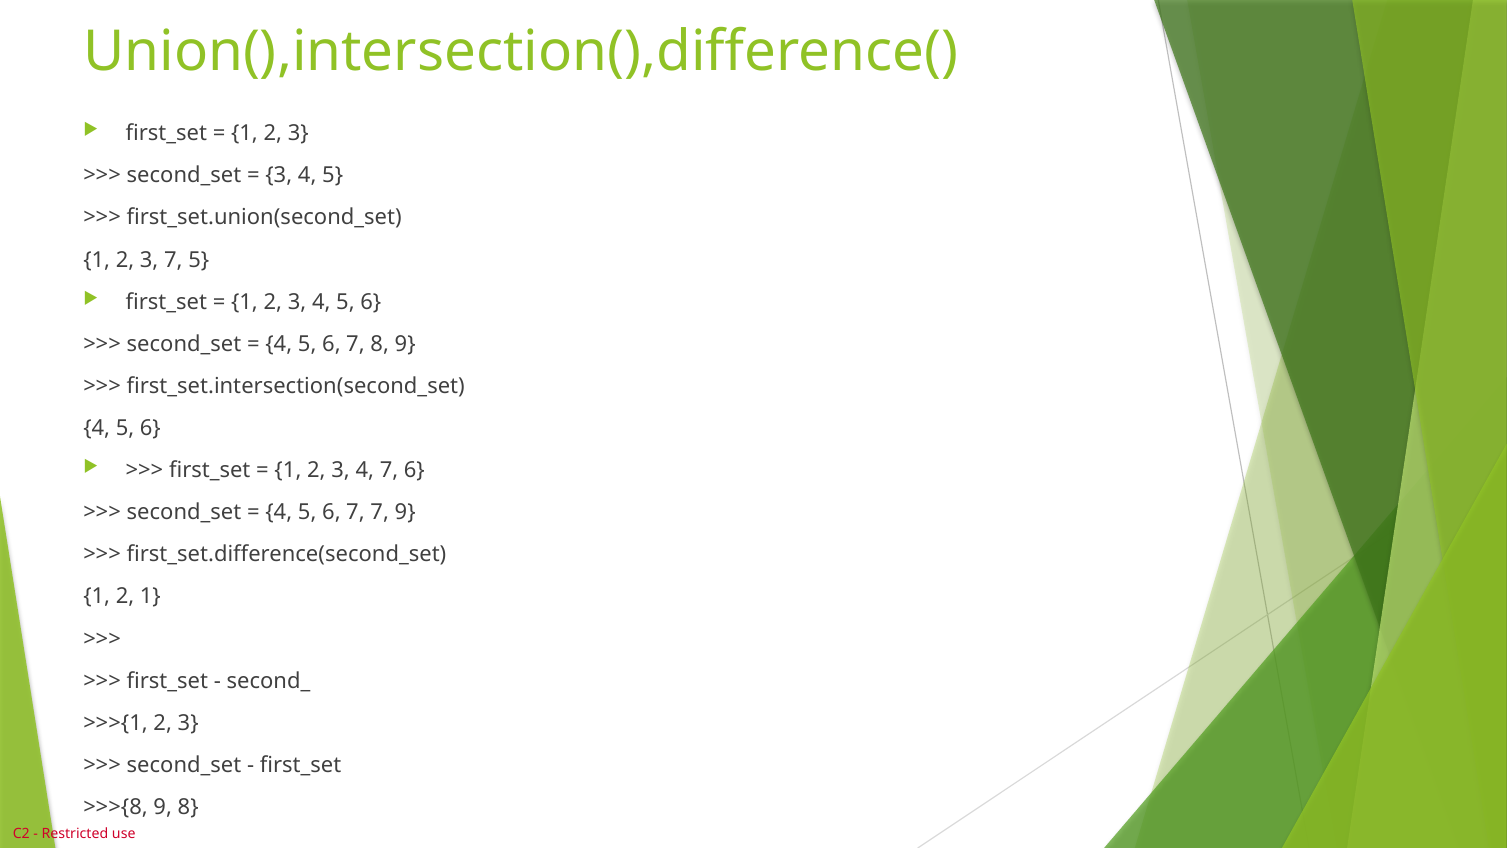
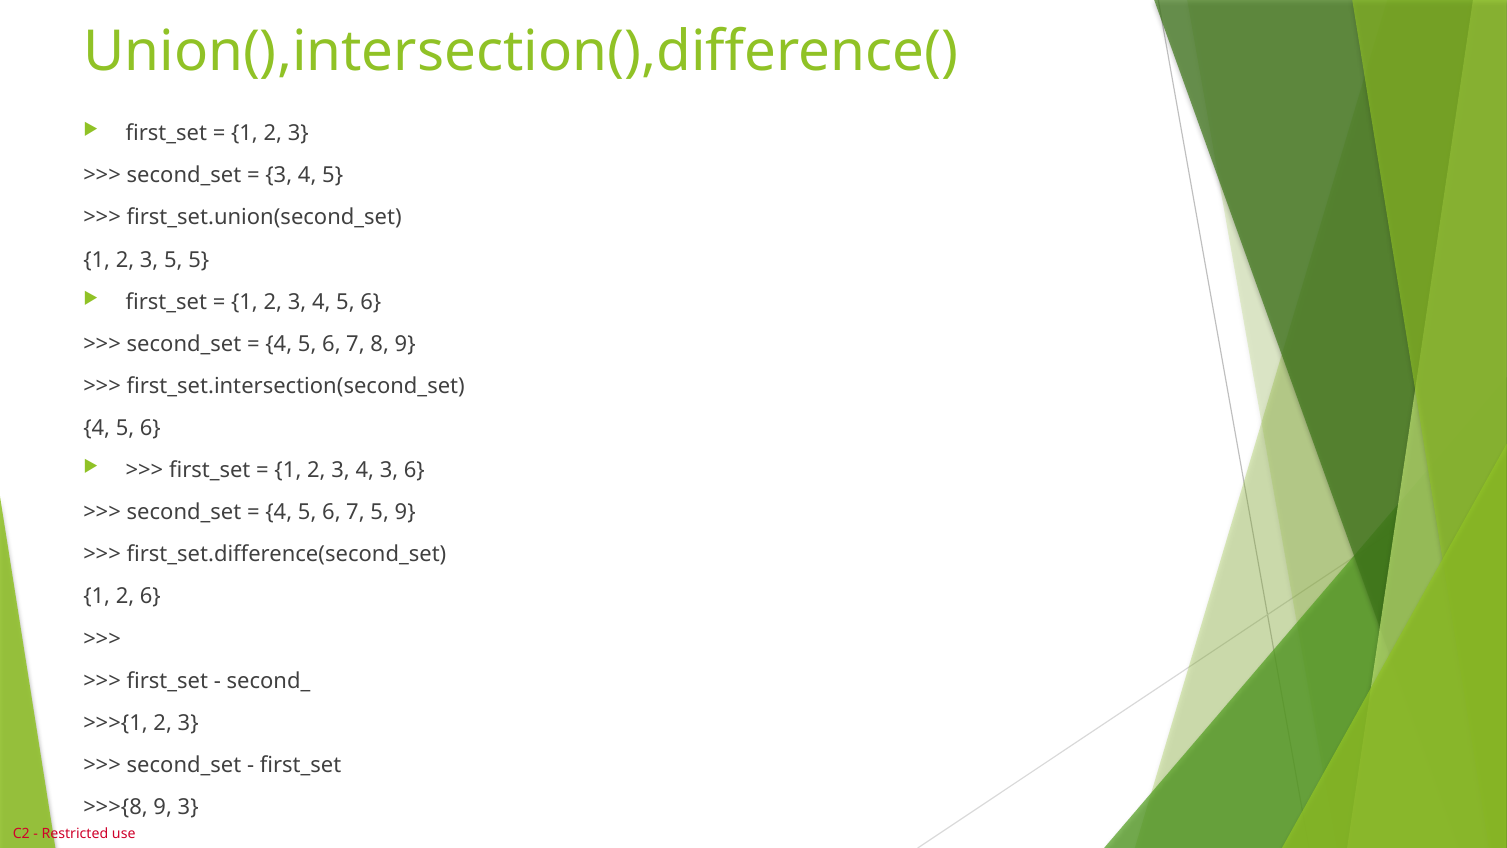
3 7: 7 -> 5 (173, 260)
4 7: 7 -> 3 (389, 470)
7 7: 7 -> 5 (380, 512)
2 1: 1 -> 6 (150, 596)
9 8: 8 -> 3 (188, 807)
